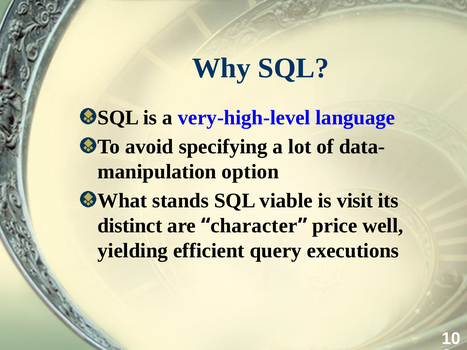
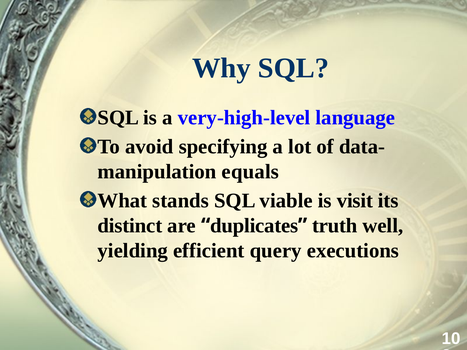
option: option -> equals (250, 172)
character: character -> duplicates (254, 226)
price: price -> truth (335, 226)
